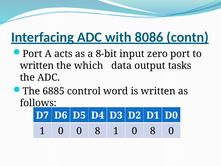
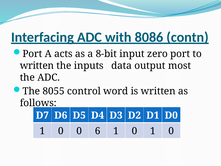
which: which -> inputs (89, 66)
tasks: tasks -> most (180, 66)
6885: 6885 -> 8055 (54, 91)
0 0 8: 8 -> 6 (98, 131)
1 0 8: 8 -> 1 (153, 131)
